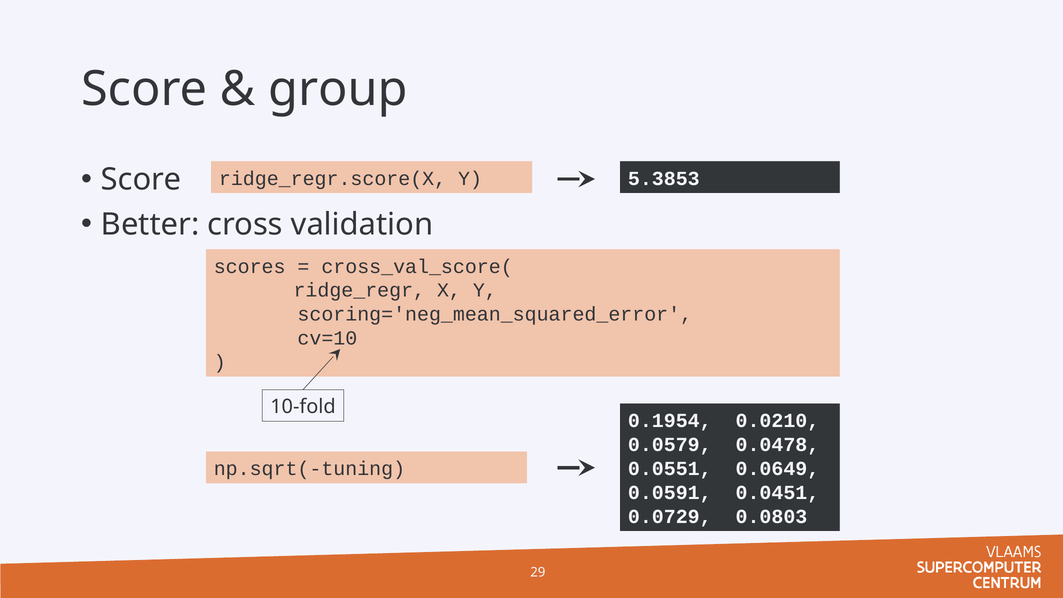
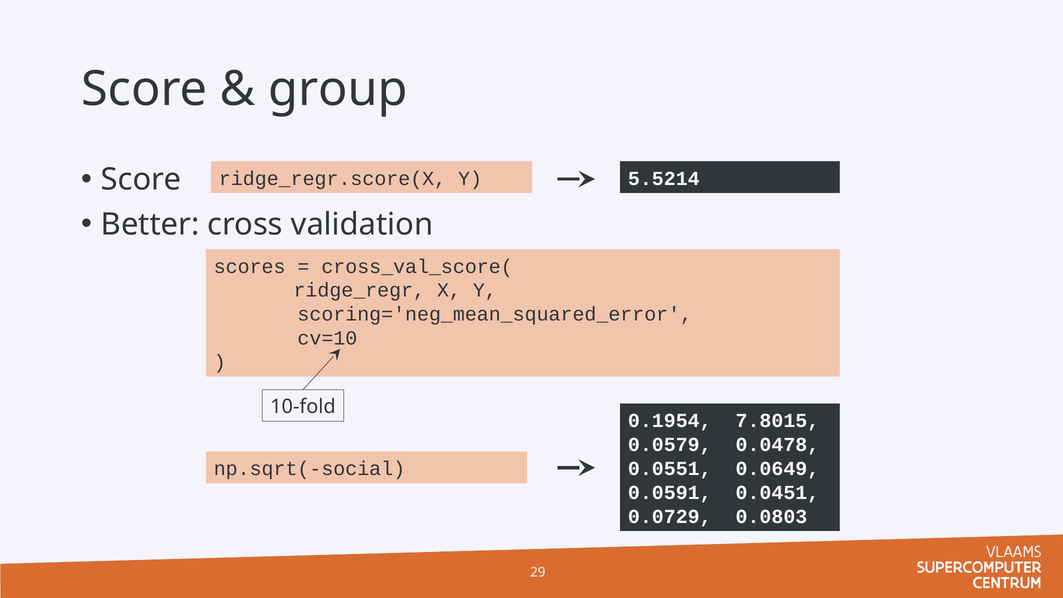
5.3853: 5.3853 -> 5.5214 (664, 178)
0.0210: 0.0210 -> 7.8015 (777, 421)
np.sqrt(-tuning: np.sqrt(-tuning -> np.sqrt(-social (309, 469)
